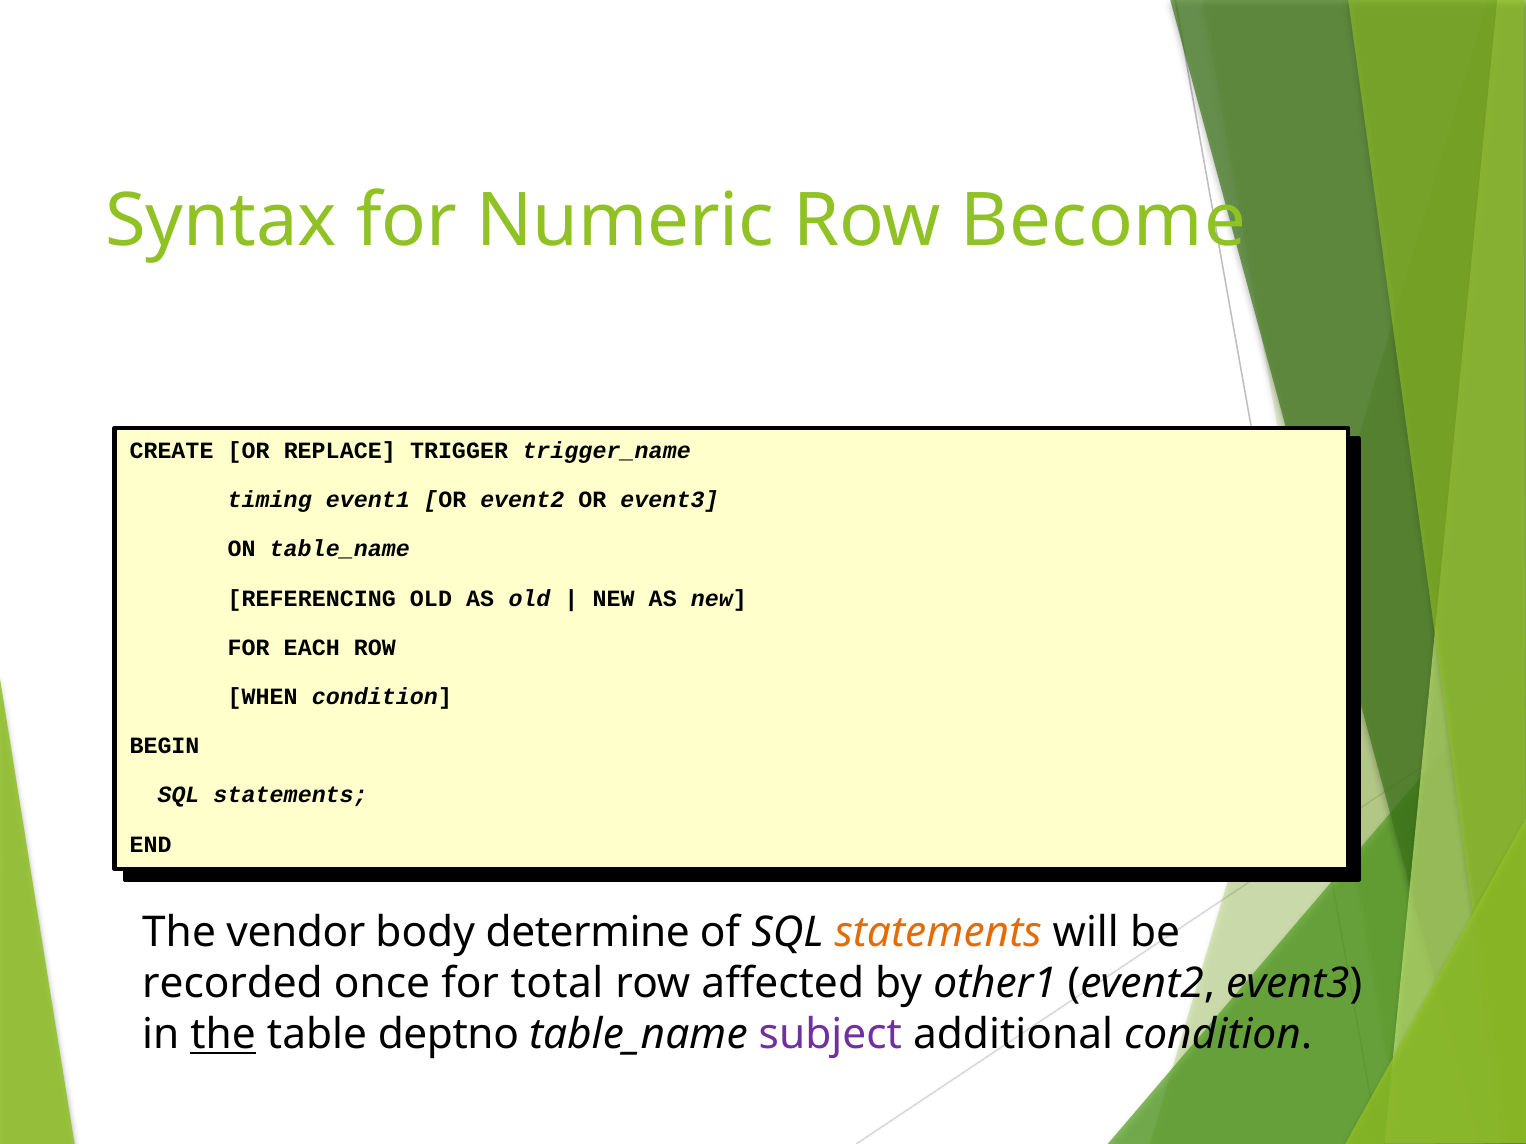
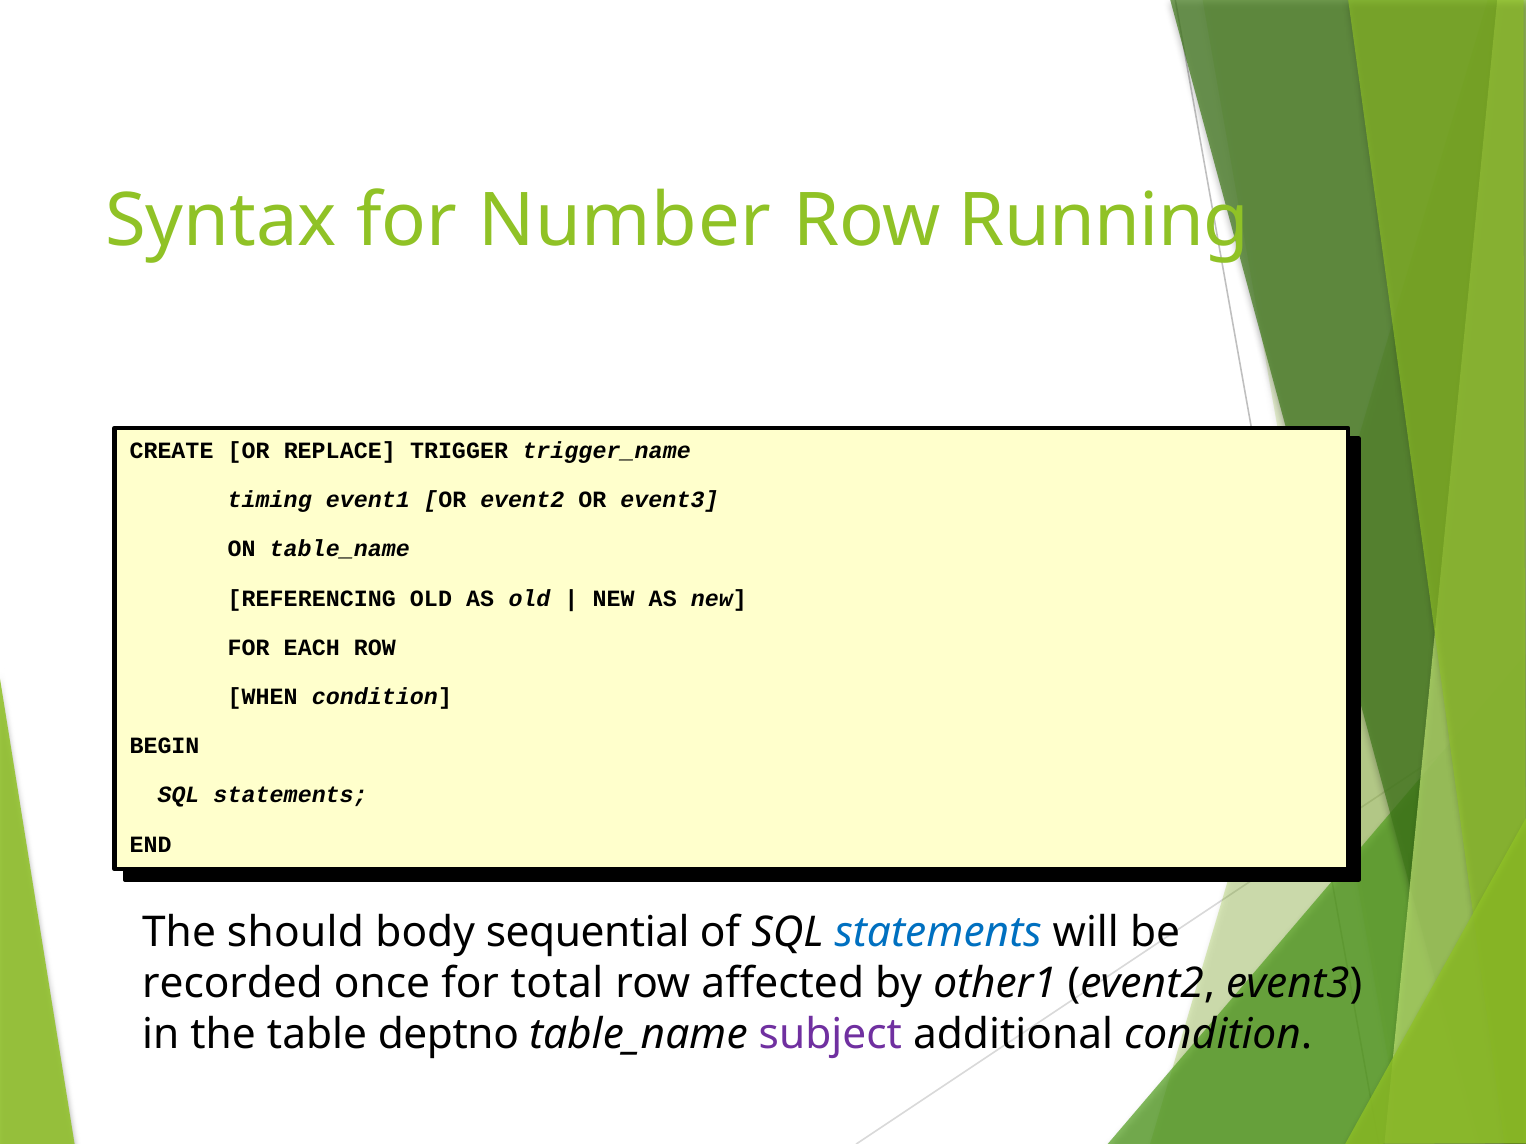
Numeric: Numeric -> Number (625, 221)
Become: Become -> Running (1104, 221)
vendor: vendor -> should (295, 933)
determine: determine -> sequential (588, 933)
statements colour: orange -> blue (938, 933)
the underline: present -> none (223, 1035)
